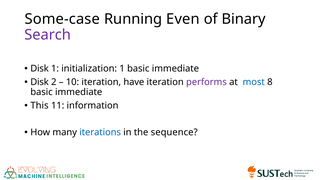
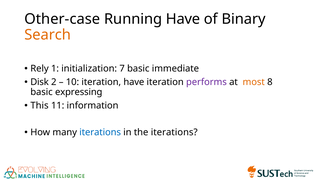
Some-case: Some-case -> Other-case (62, 19)
Running Even: Even -> Have (183, 19)
Search colour: purple -> orange (48, 35)
Disk: Disk -> Rely (40, 69)
initialization 1: 1 -> 7 (122, 69)
most colour: blue -> orange (254, 82)
immediate: immediate -> expressing (79, 92)
the sequence: sequence -> iterations (174, 132)
